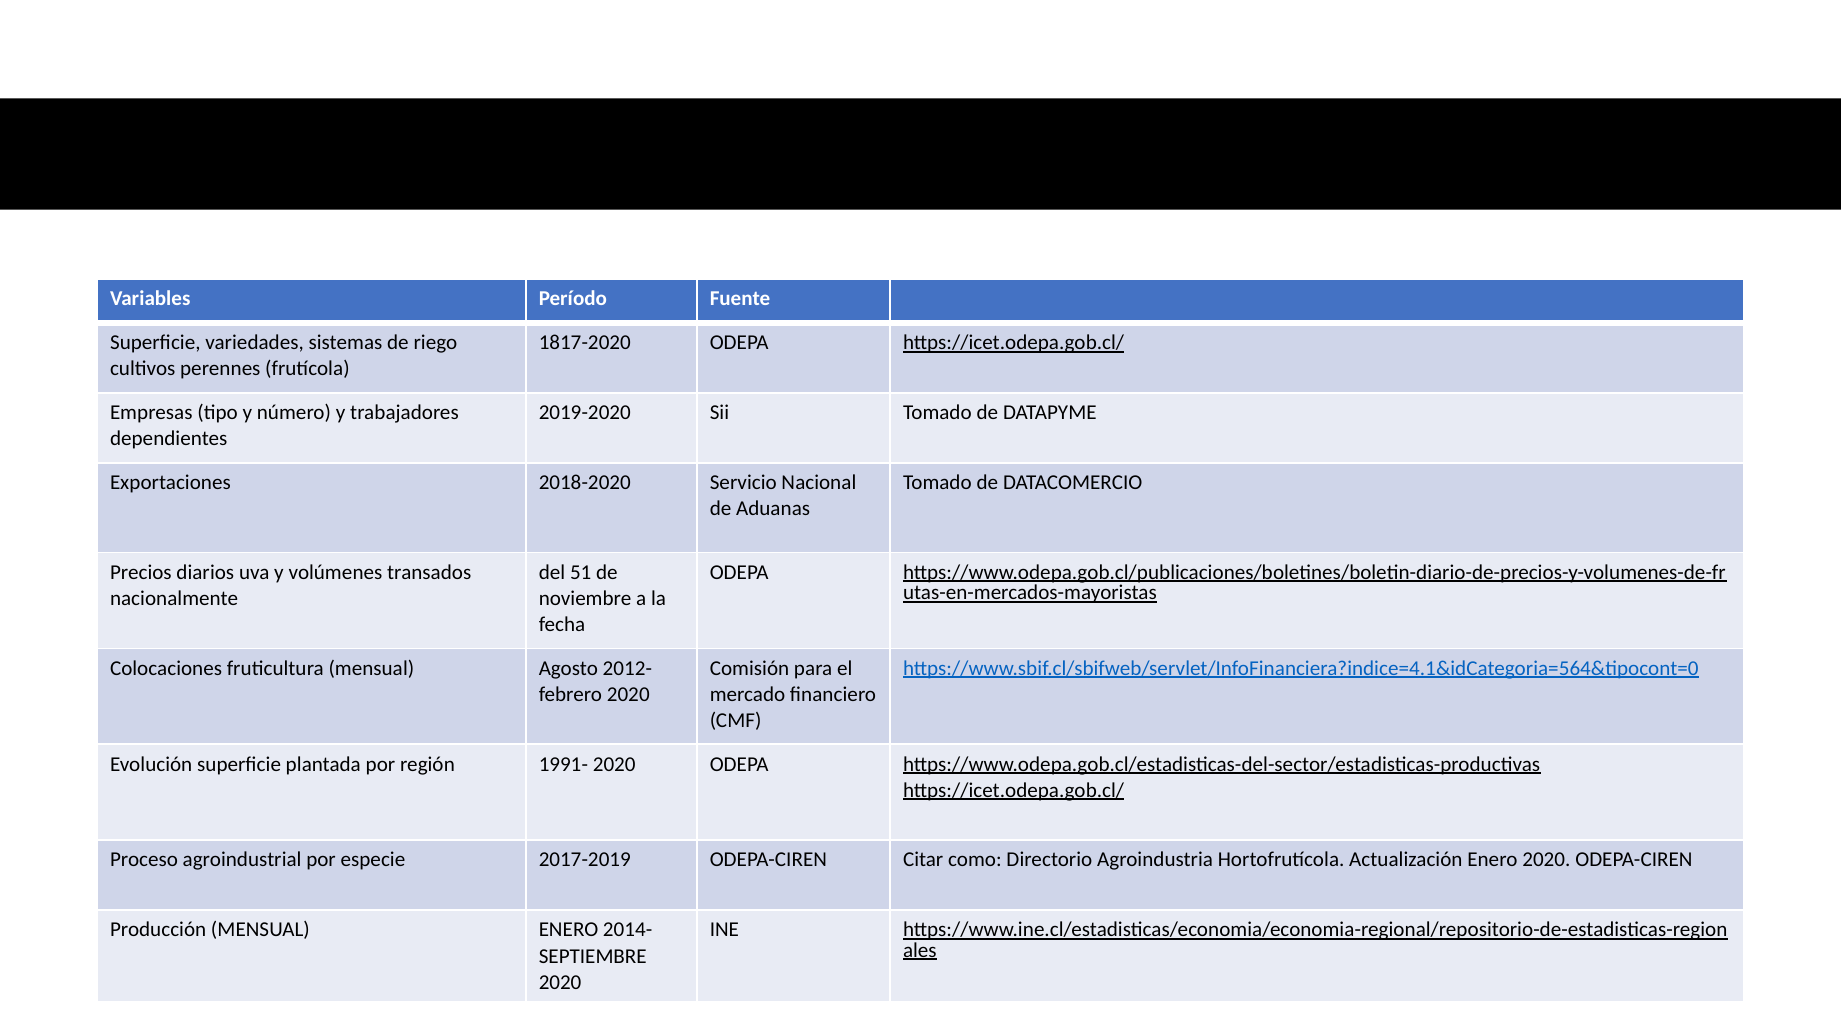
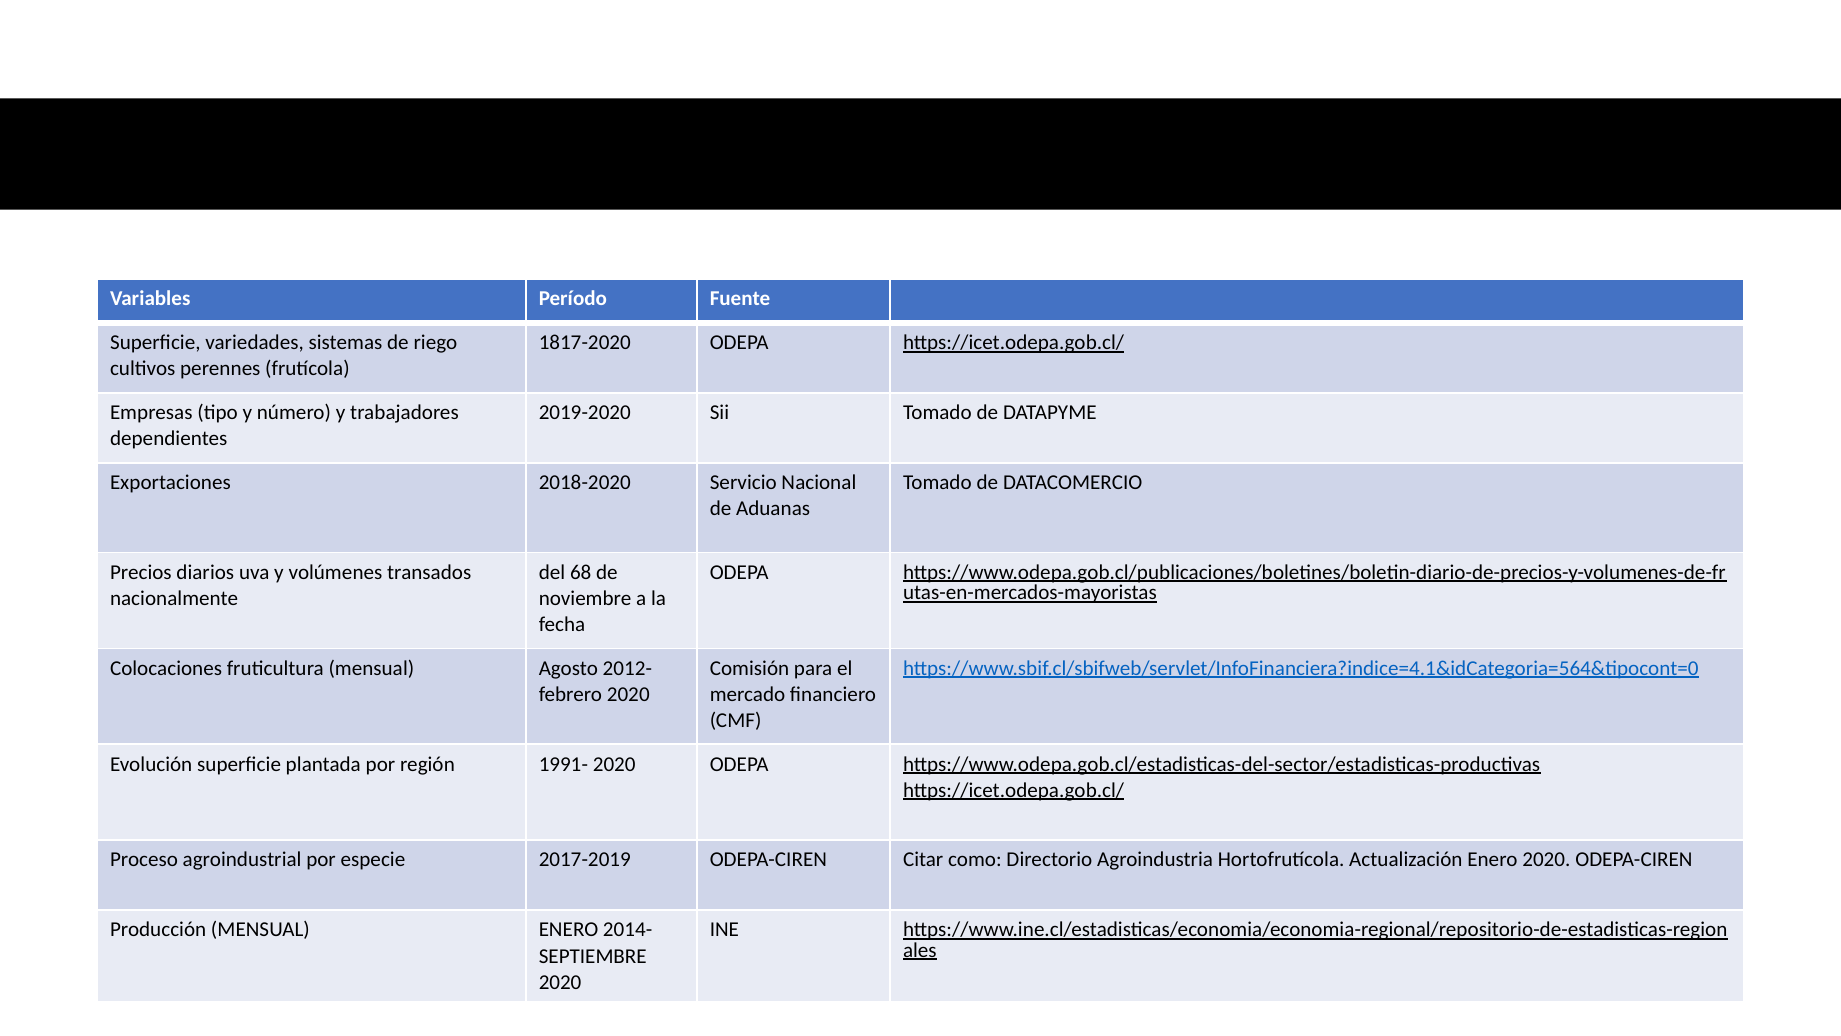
51: 51 -> 68 (581, 572)
